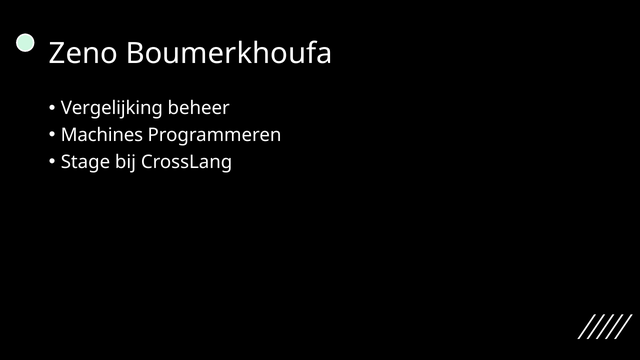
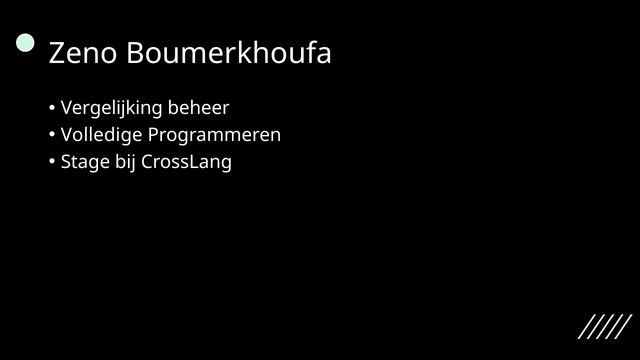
Machines: Machines -> Volledige (102, 135)
